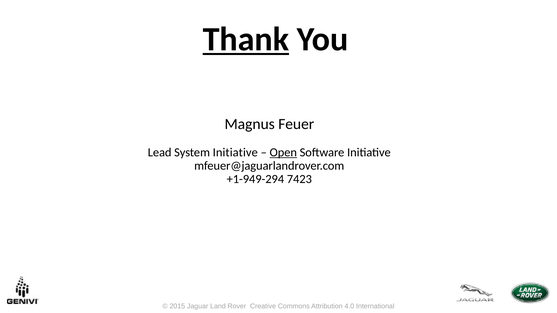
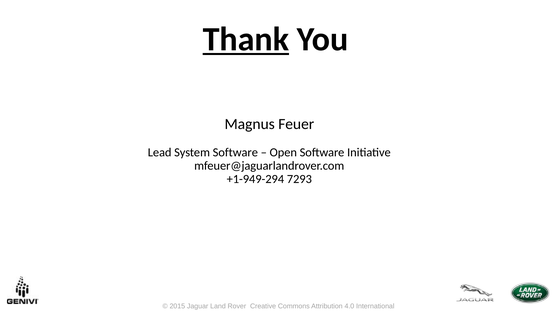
System Initiative: Initiative -> Software (235, 153)
Open underline: present -> none (283, 153)
7423: 7423 -> 7293 (299, 179)
